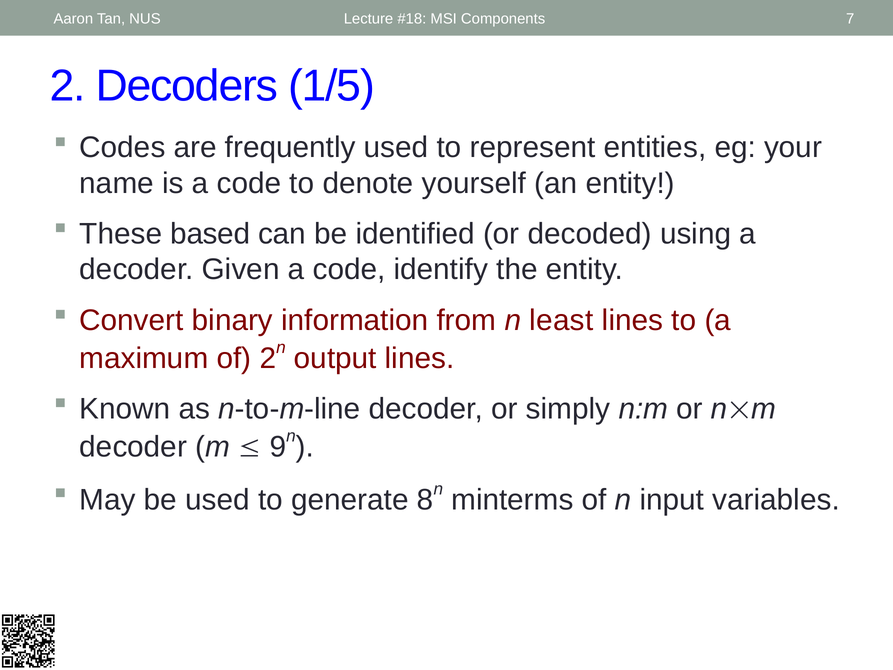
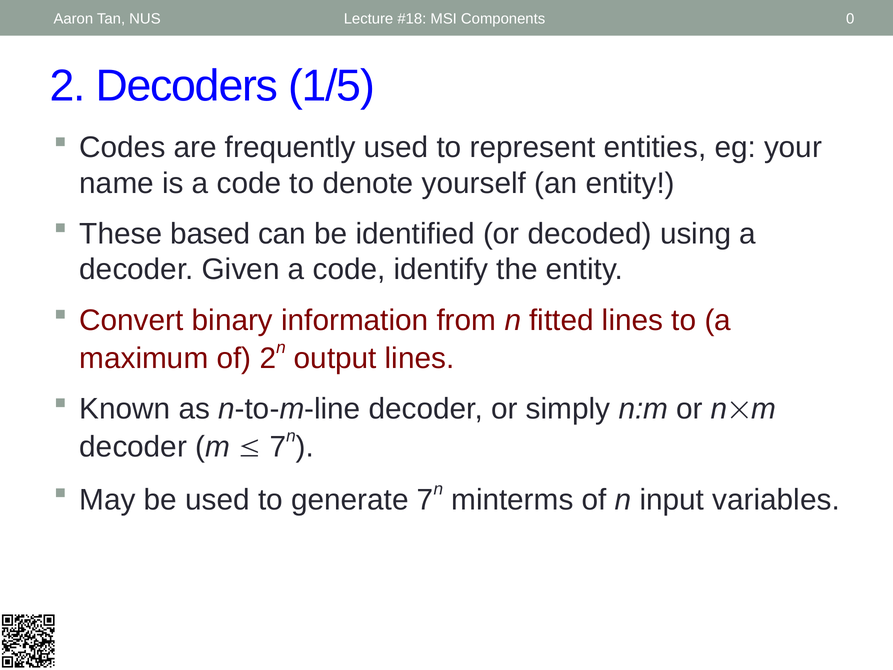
7: 7 -> 0 (850, 19)
least: least -> fitted (561, 320)
9: 9 -> 7 (278, 447)
generate 8: 8 -> 7 (425, 500)
